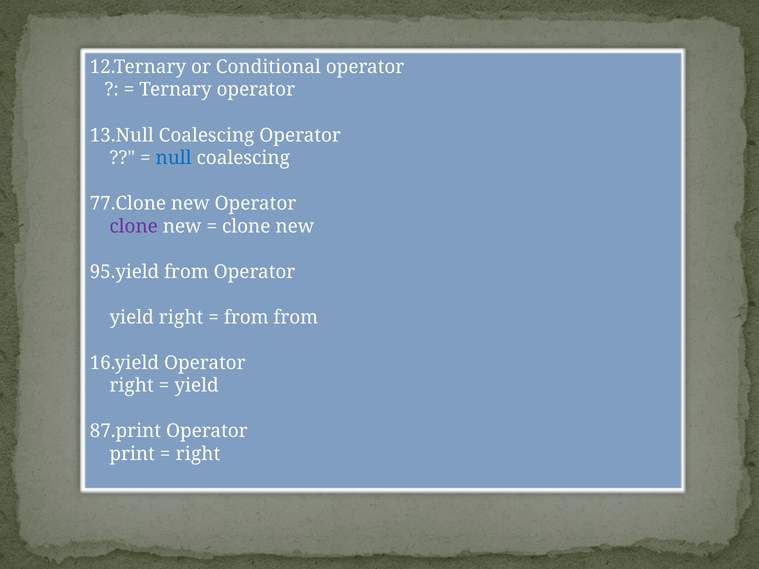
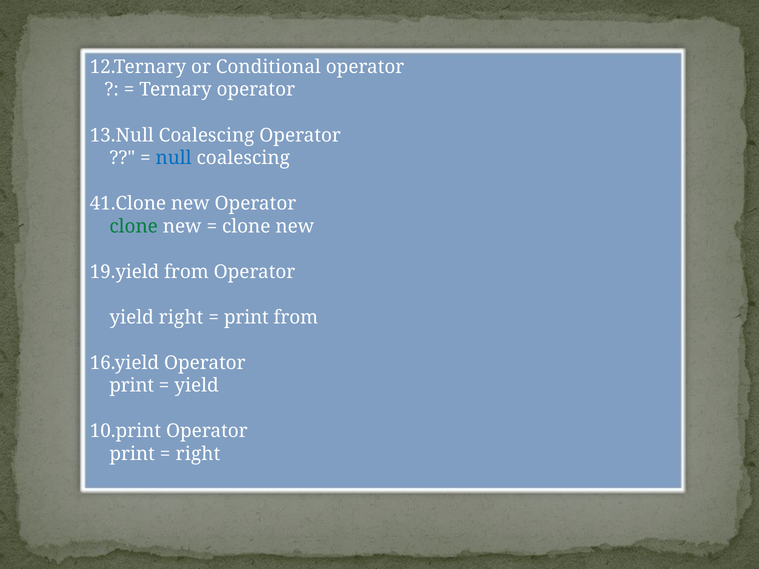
77.Clone: 77.Clone -> 41.Clone (128, 204)
clone colour: purple -> green (134, 226)
95.yield: 95.yield -> 19.yield (124, 272)
from: from -> print (246, 317)
right: right -> print (132, 386)
87.print: 87.print -> 10.print (125, 431)
